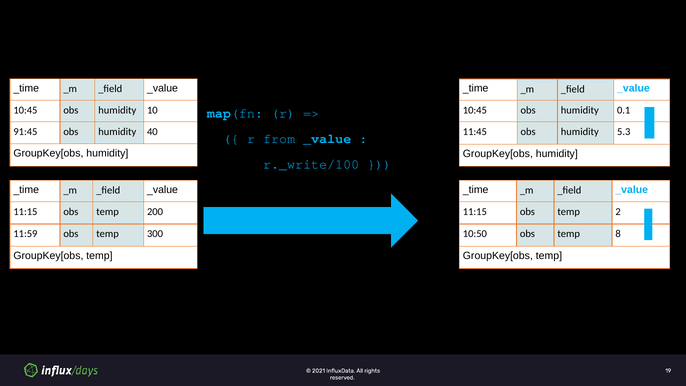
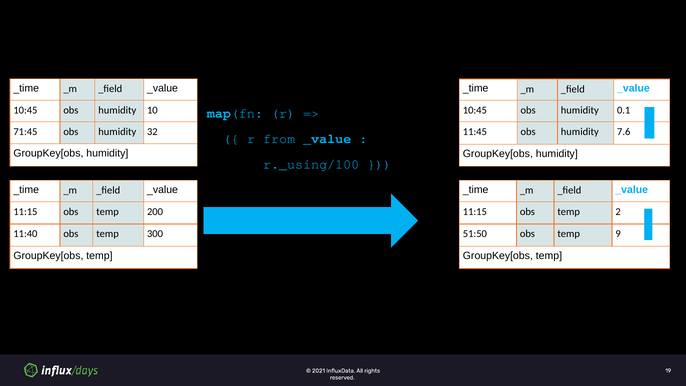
91:45: 91:45 -> 71:45 (25, 132)
40: 40 -> 32 (152, 132)
5.3: 5.3 -> 7.6 (624, 132)
r._write/100: r._write/100 -> r._using/100 (311, 165)
11:59: 11:59 -> 11:40 (25, 234)
10:50: 10:50 -> 51:50 (475, 234)
8: 8 -> 9 (618, 234)
